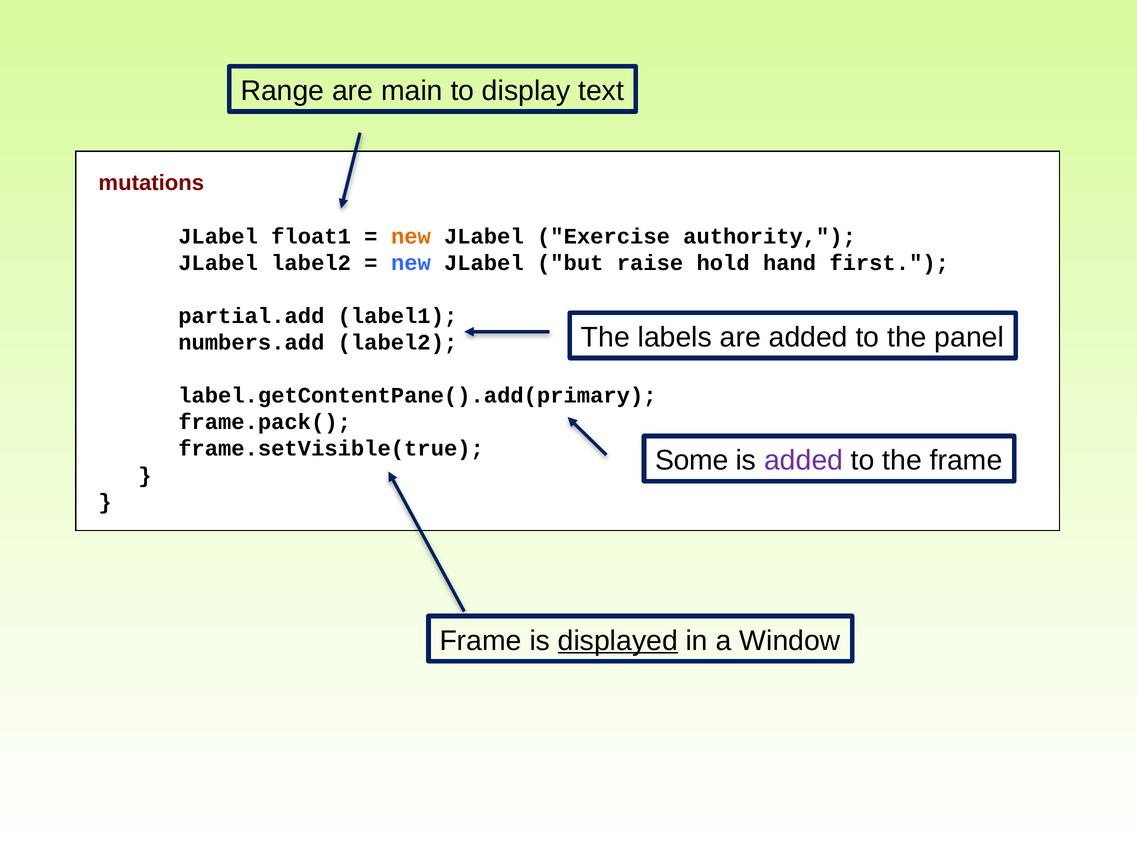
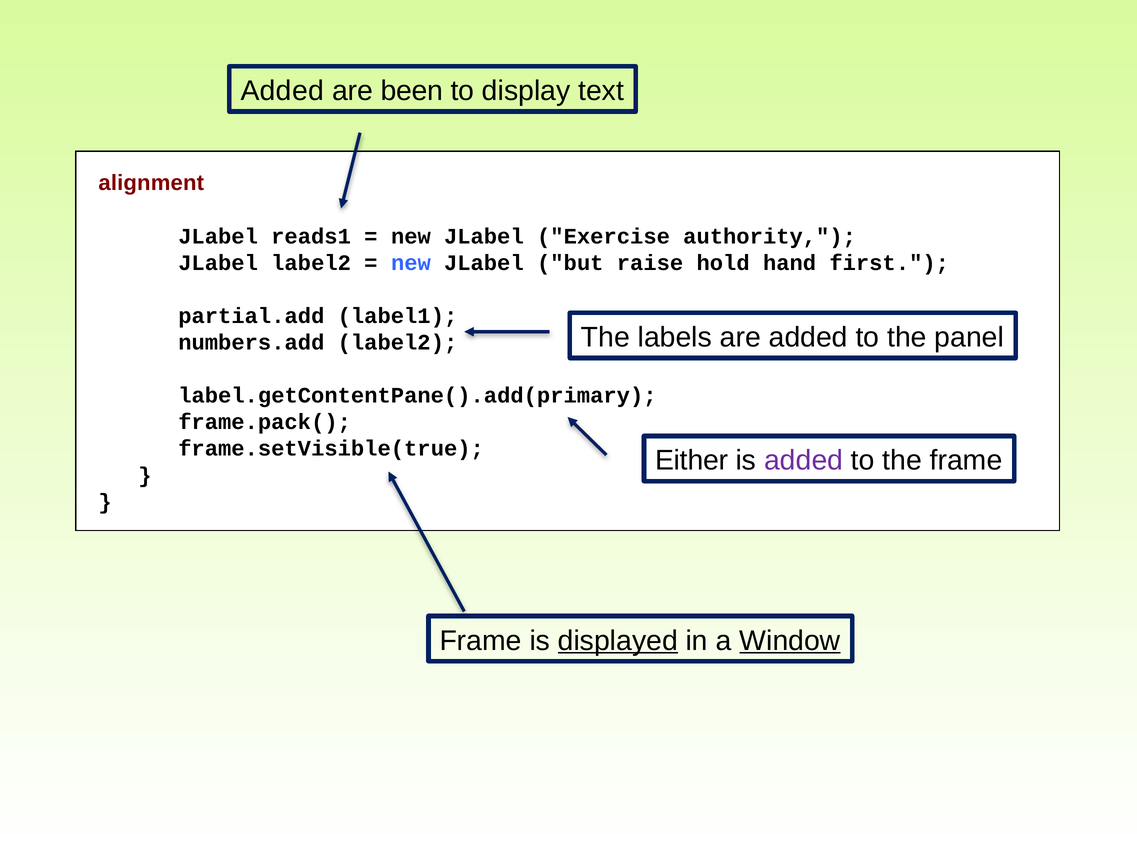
Range: Range -> Added (282, 91)
main: main -> been (412, 91)
mutations: mutations -> alignment (151, 183)
float1: float1 -> reads1 (311, 236)
new colour: orange -> black (411, 236)
Some: Some -> Either (692, 460)
Window underline: none -> present (790, 640)
